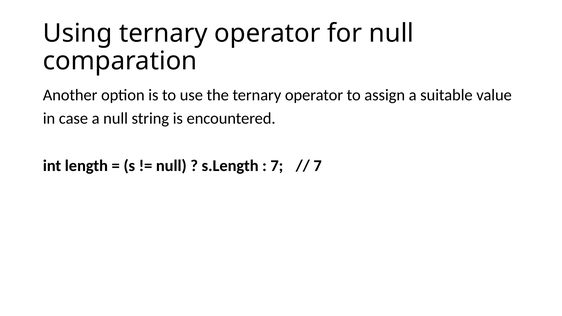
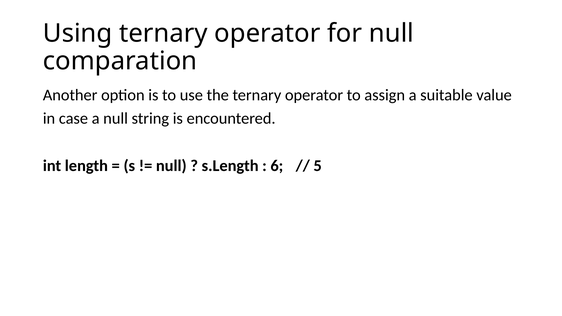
7: 7 -> 6 (277, 166)
7: 7 -> 5 (318, 166)
